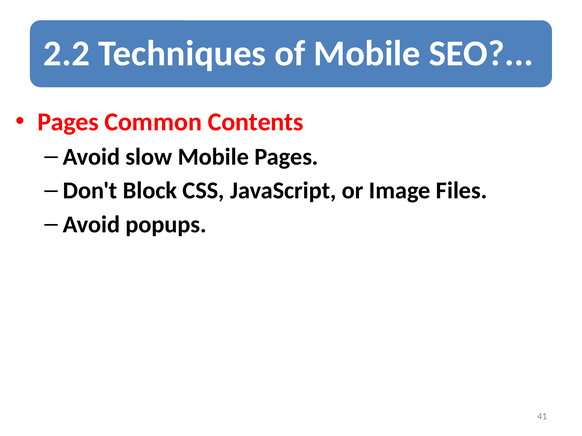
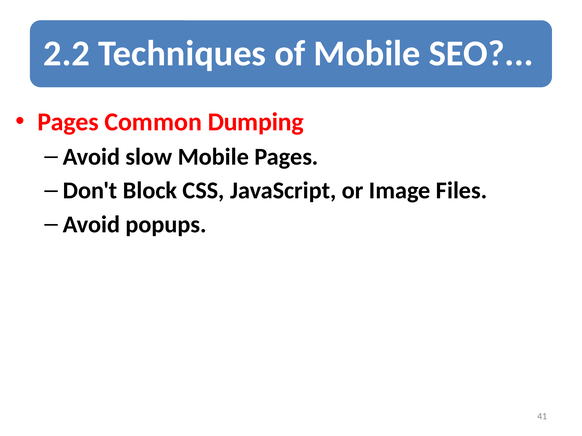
Contents: Contents -> Dumping (256, 122)
